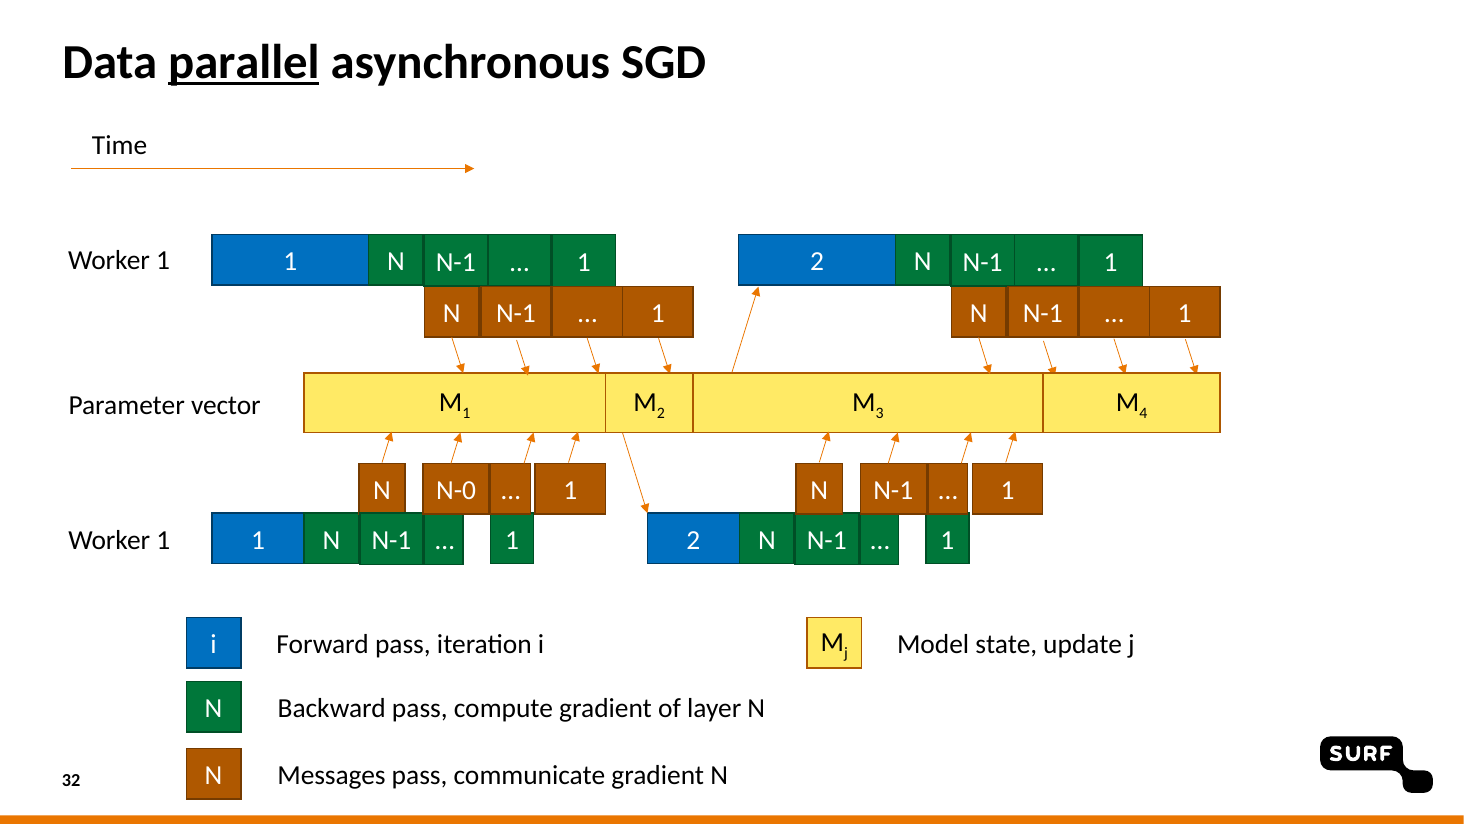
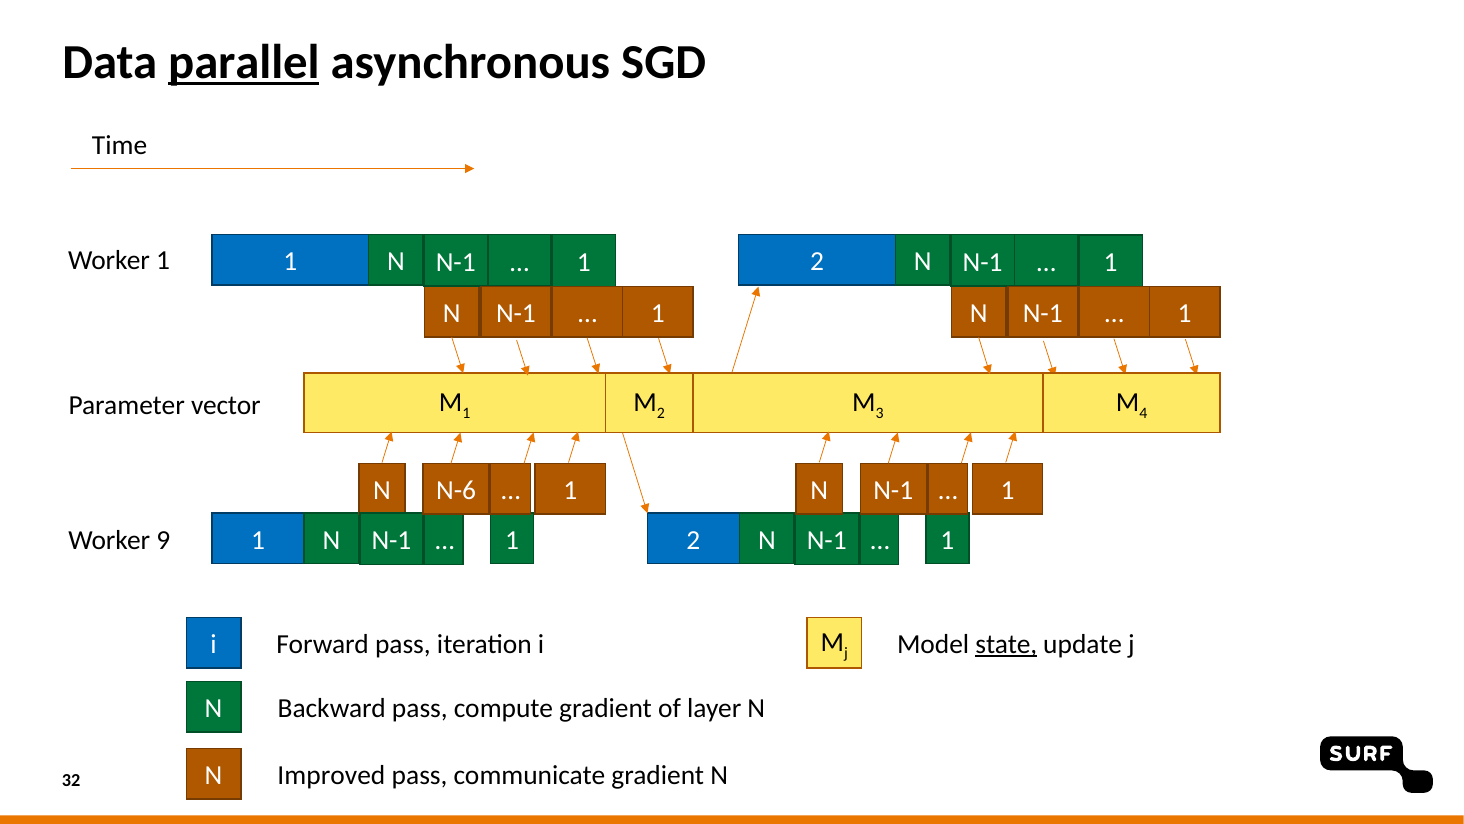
N-0: N-0 -> N-6 (456, 490)
1: 1 -> 9 (163, 540)
state underline: none -> present (1006, 644)
Messages: Messages -> Improved (331, 775)
